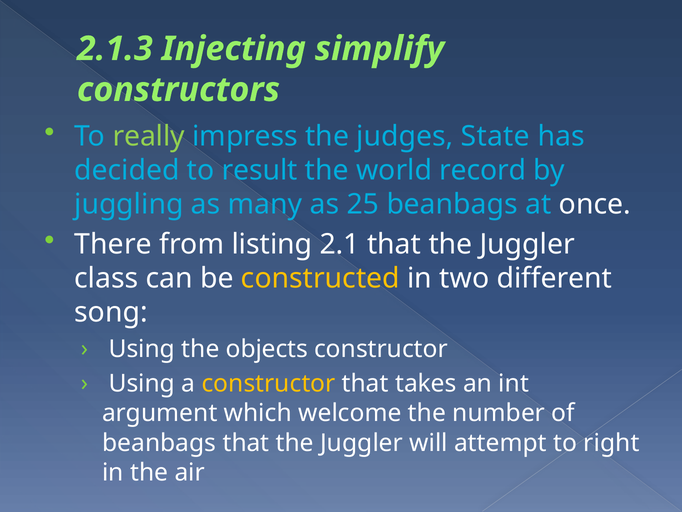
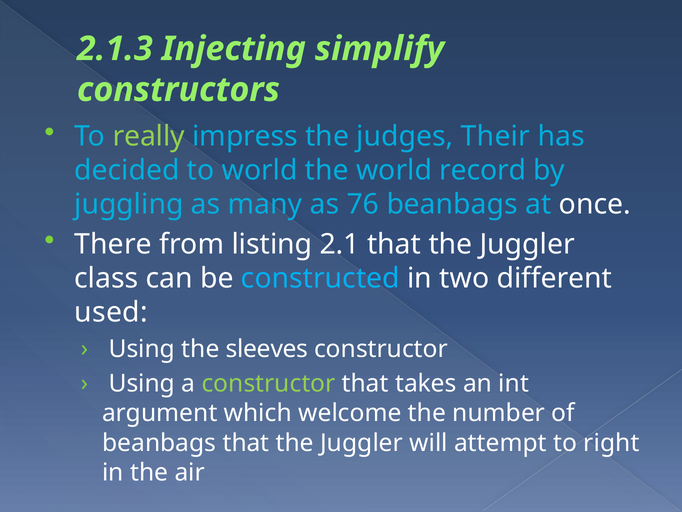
State: State -> Their (495, 136)
to result: result -> world (260, 170)
25: 25 -> 76 (363, 204)
constructed colour: yellow -> light blue (320, 278)
song: song -> used (111, 312)
objects: objects -> sleeves (267, 349)
constructor colour: yellow -> light green (269, 383)
